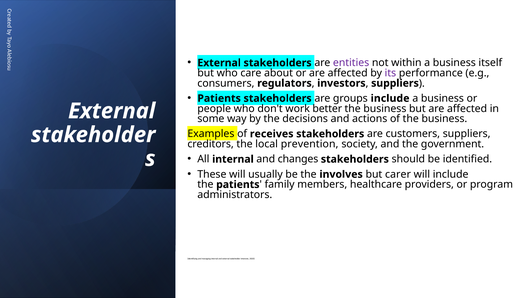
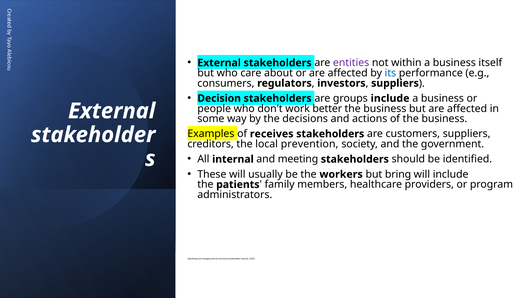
its colour: purple -> blue (390, 73)
Patients: Patients -> Decision (219, 98)
changes: changes -> meeting (298, 159)
involves: involves -> workers (341, 174)
carer: carer -> bring (398, 174)
